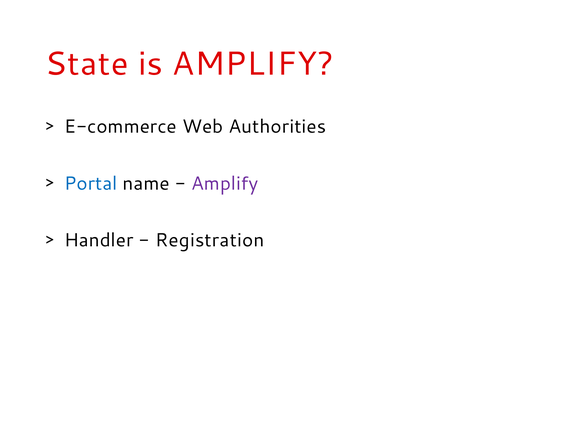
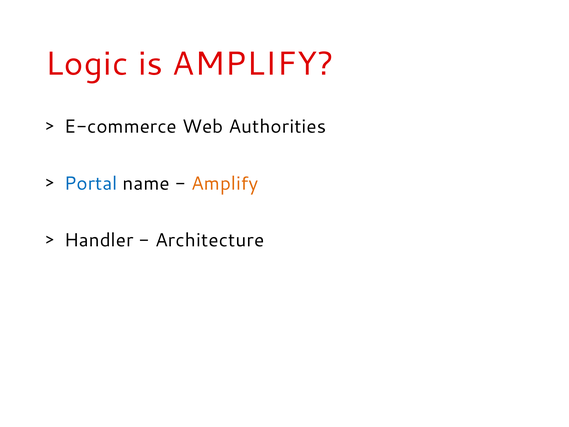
State: State -> Logic (87, 64)
Amplify colour: purple -> orange (225, 183)
Registration: Registration -> Architecture (210, 240)
